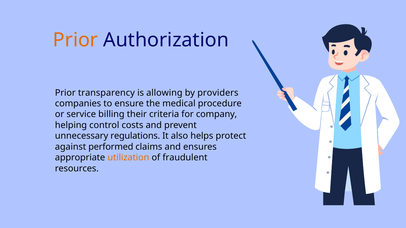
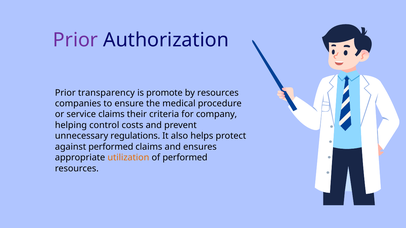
Prior colour: orange -> purple (76, 40)
allowing: allowing -> promote (164, 93)
by providers: providers -> resources (218, 93)
service billing: billing -> claims (111, 115)
of fraudulent: fraudulent -> performed (185, 158)
